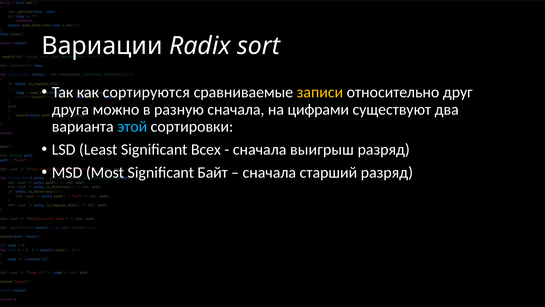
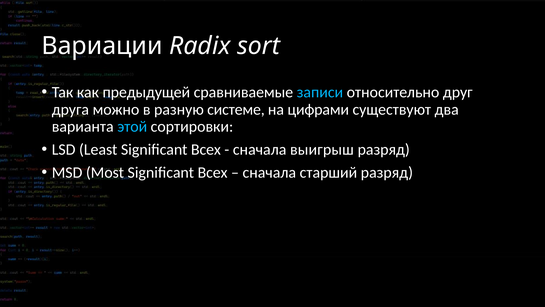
сортируются: сортируются -> предыдущей (146, 92)
записи colour: yellow -> light blue (320, 92)
разную сначала: сначала -> системе (236, 109)
Most Significant Байт: Байт -> Всех (213, 172)
